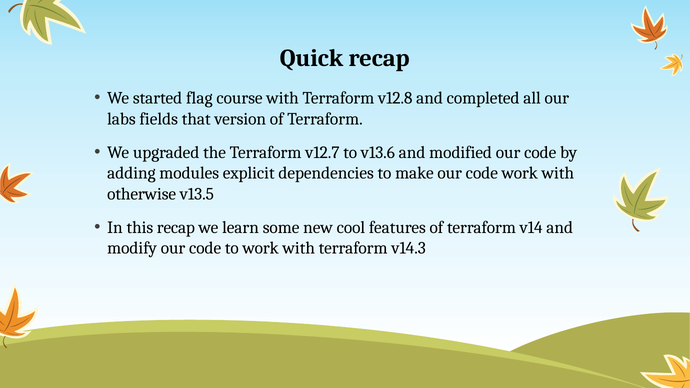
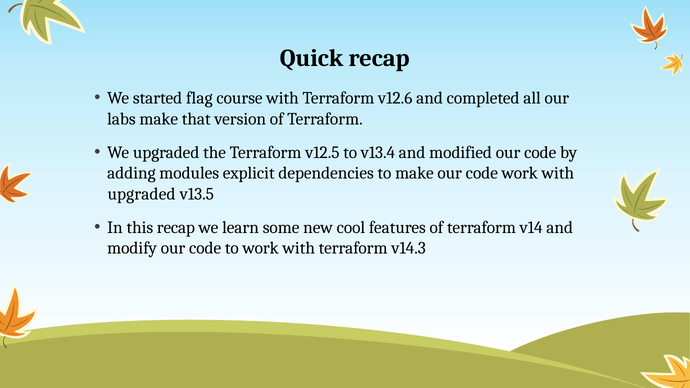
v12.8: v12.8 -> v12.6 (395, 98)
labs fields: fields -> make (159, 119)
v12.7: v12.7 -> v12.5 (322, 153)
v13.6: v13.6 -> v13.4 (378, 153)
otherwise: otherwise -> upgraded (142, 194)
